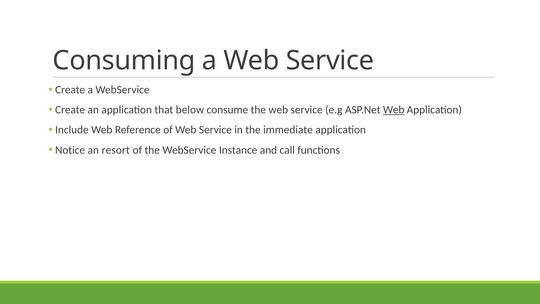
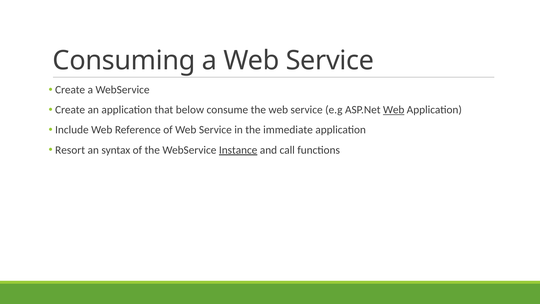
Notice: Notice -> Resort (70, 150)
resort: resort -> syntax (116, 150)
Instance underline: none -> present (238, 150)
